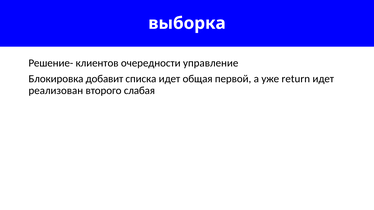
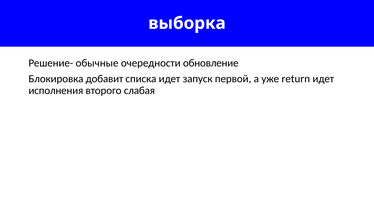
клиентов: клиентов -> обычные (97, 63)
управление: управление -> обновление (211, 63)
общая: общая -> запуск (198, 79)
реализован: реализован -> исполнения (56, 91)
